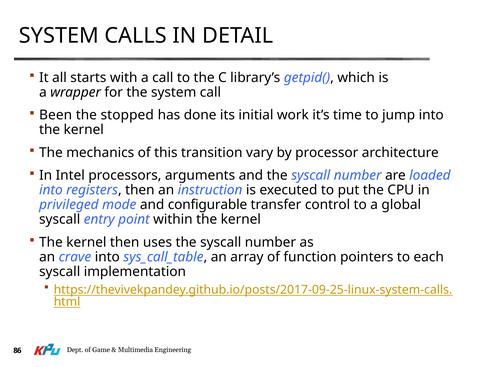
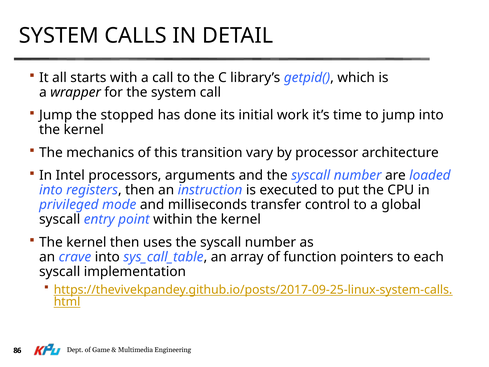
Been: Been -> Jump (56, 115)
configurable: configurable -> milliseconds (207, 205)
